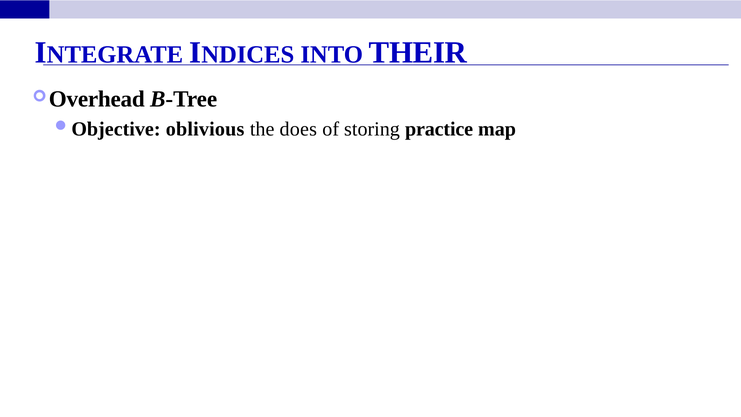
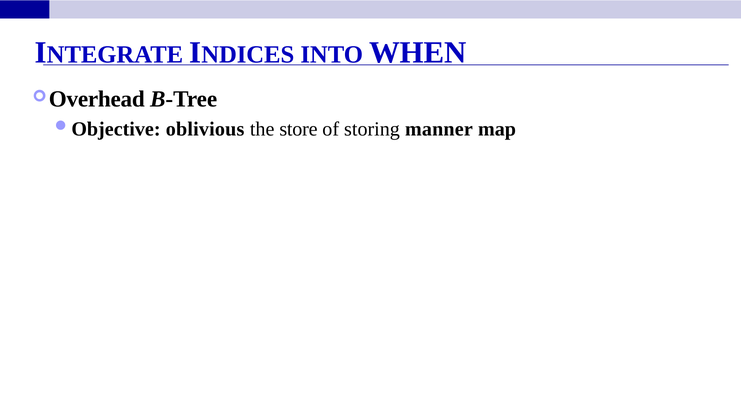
THEIR: THEIR -> WHEN (418, 52)
does: does -> store (298, 129)
practice: practice -> manner (439, 129)
